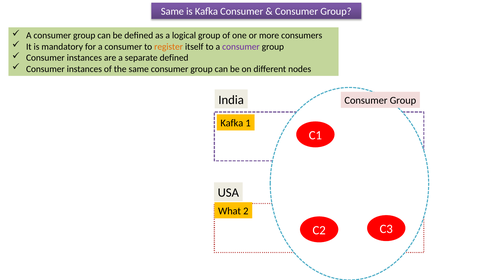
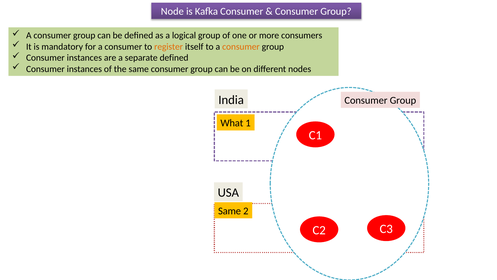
Same: Same -> Node (172, 12)
consumer colour: purple -> orange (241, 47)
Kafka: Kafka -> What (232, 123)
What: What -> Same (230, 211)
